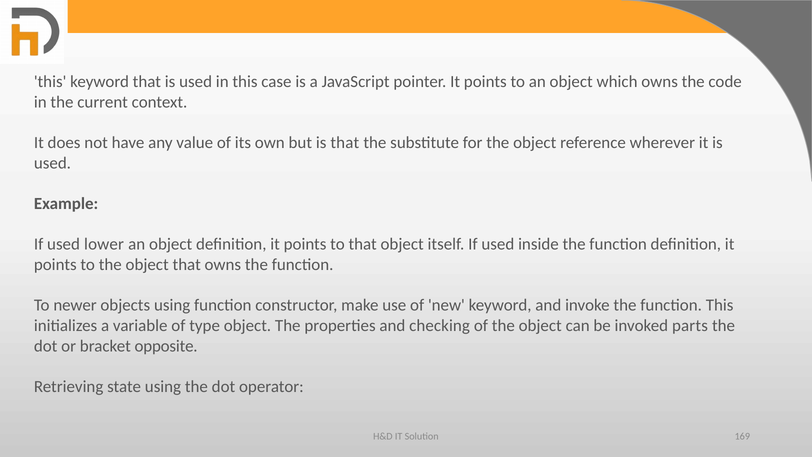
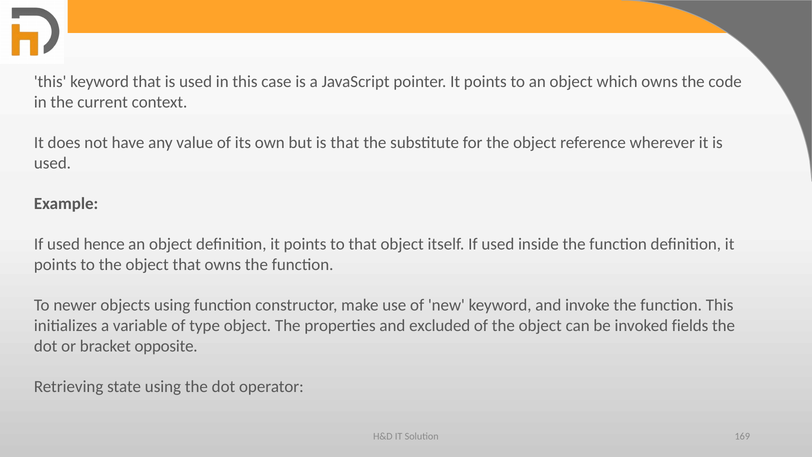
lower: lower -> hence (104, 244)
checking: checking -> excluded (440, 325)
parts: parts -> fields (690, 325)
